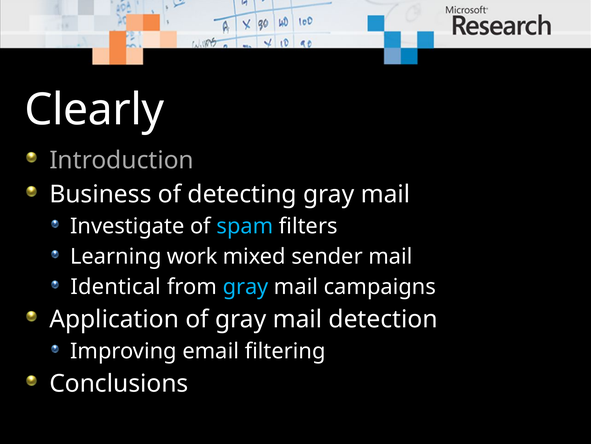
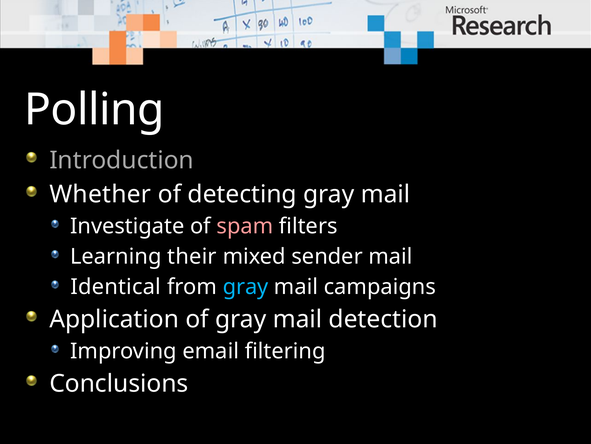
Clearly: Clearly -> Polling (94, 109)
Business: Business -> Whether (100, 194)
spam colour: light blue -> pink (245, 226)
work: work -> their (192, 256)
